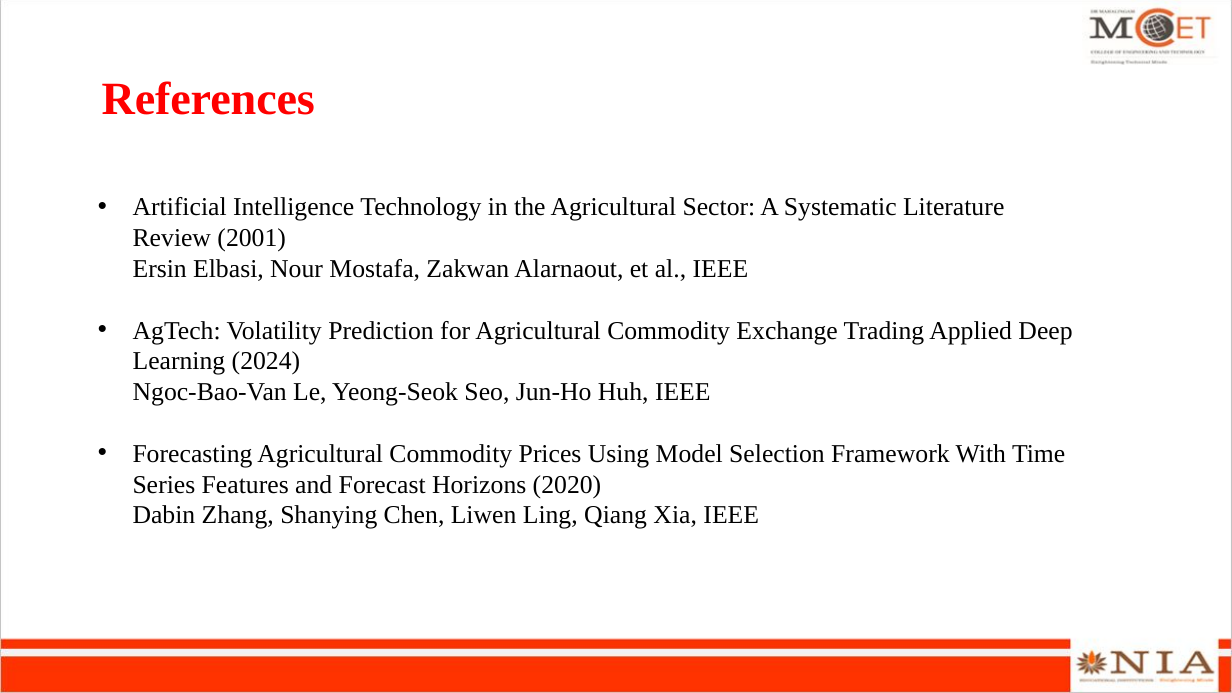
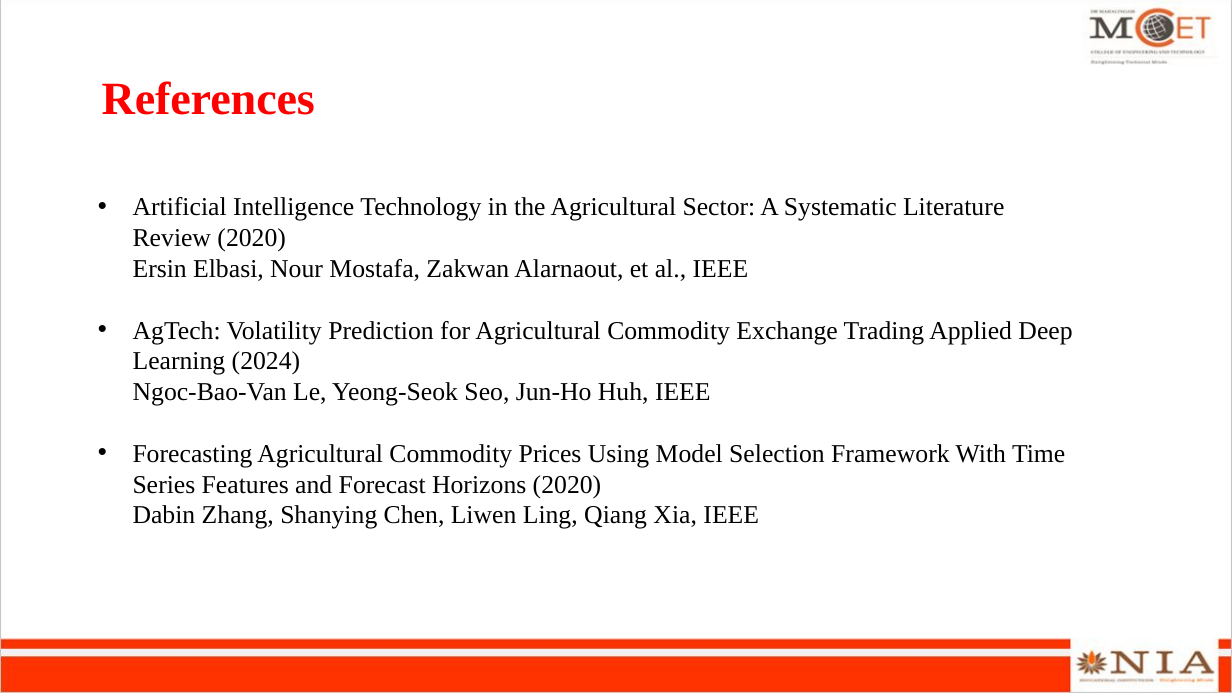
Review 2001: 2001 -> 2020 (252, 238)
